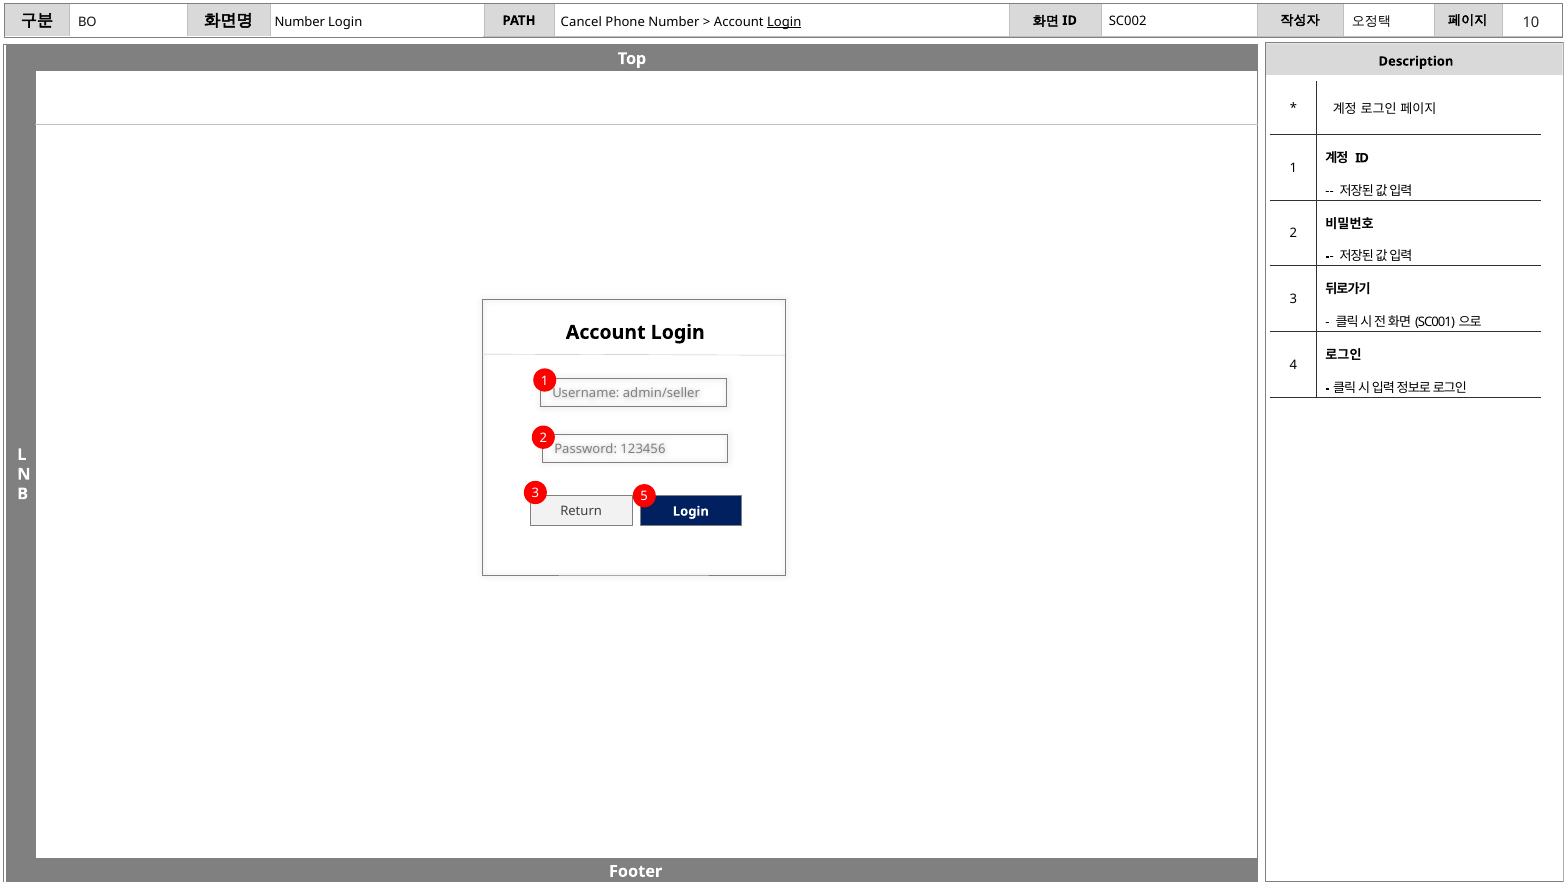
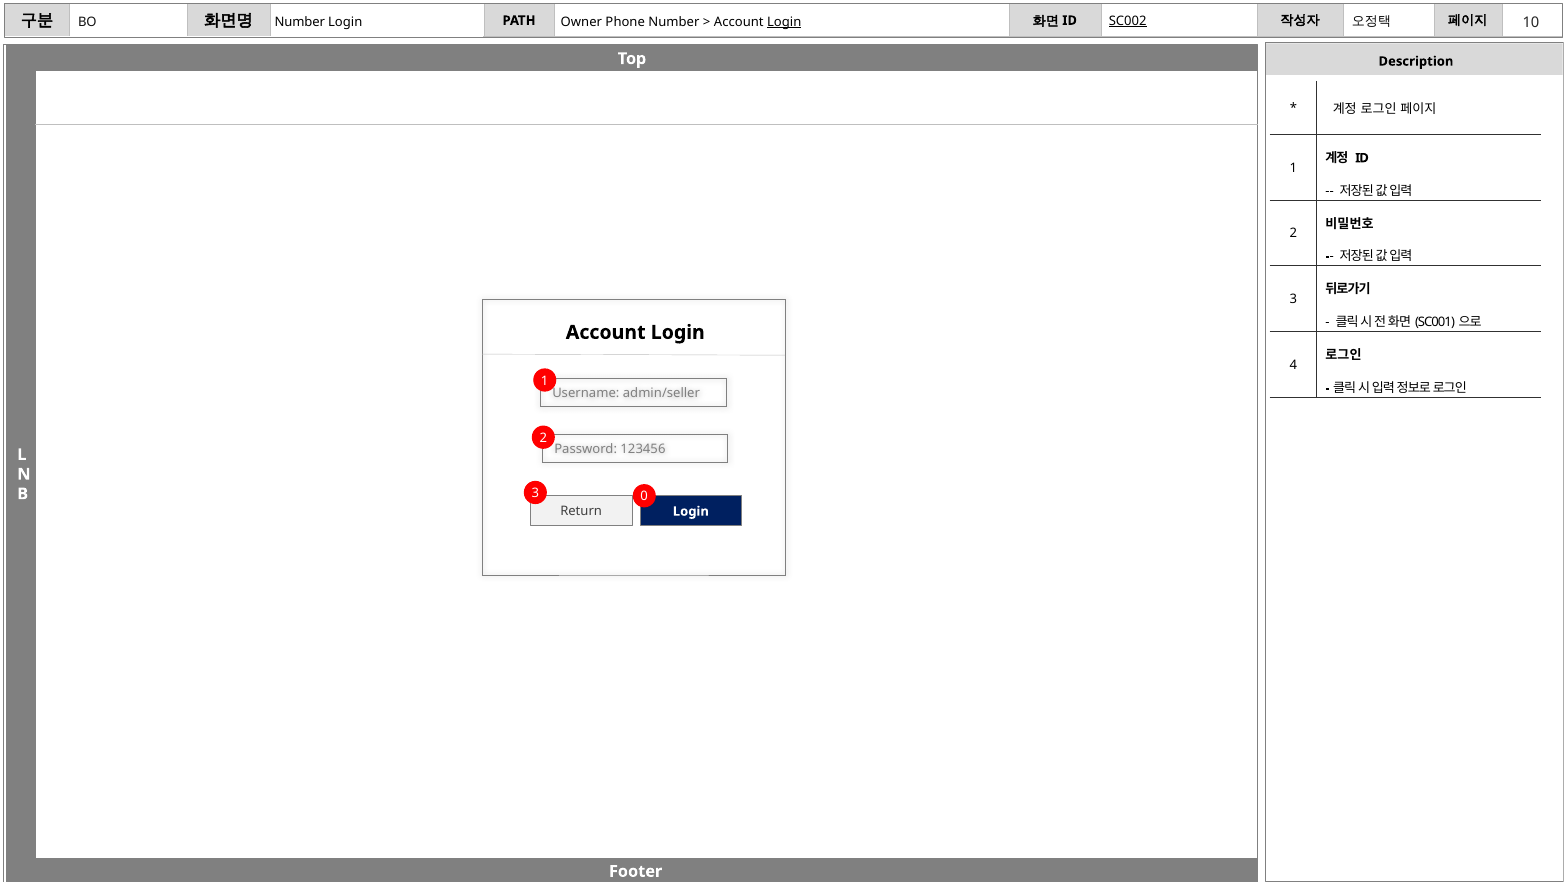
SC002 underline: none -> present (1128, 21)
Cancel: Cancel -> Owner (581, 22)
5: 5 -> 0 (644, 497)
